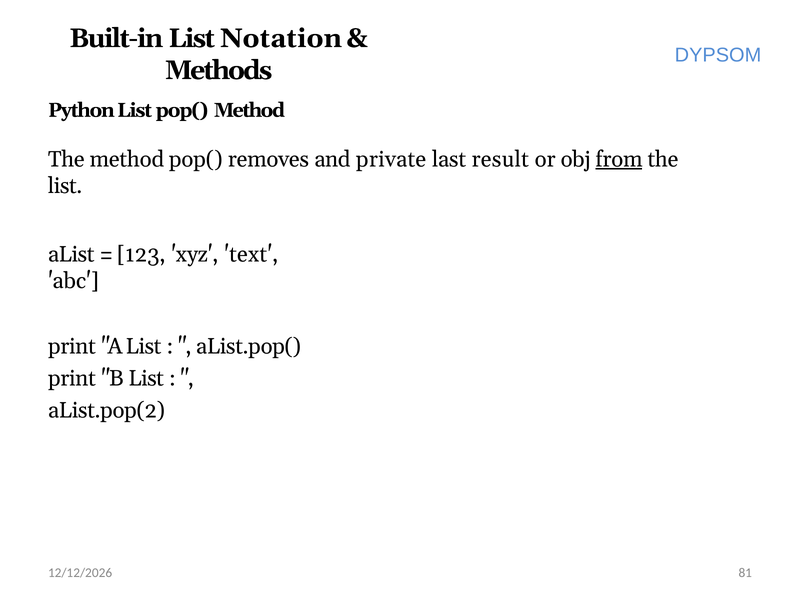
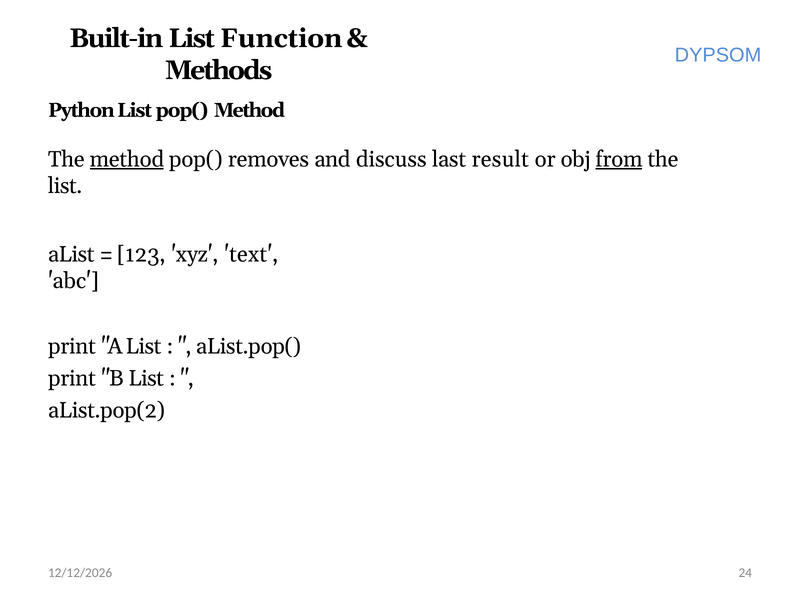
Notation: Notation -> Function (281, 38)
method underline: none -> present (127, 159)
private: private -> discuss (391, 159)
81: 81 -> 24 (745, 573)
